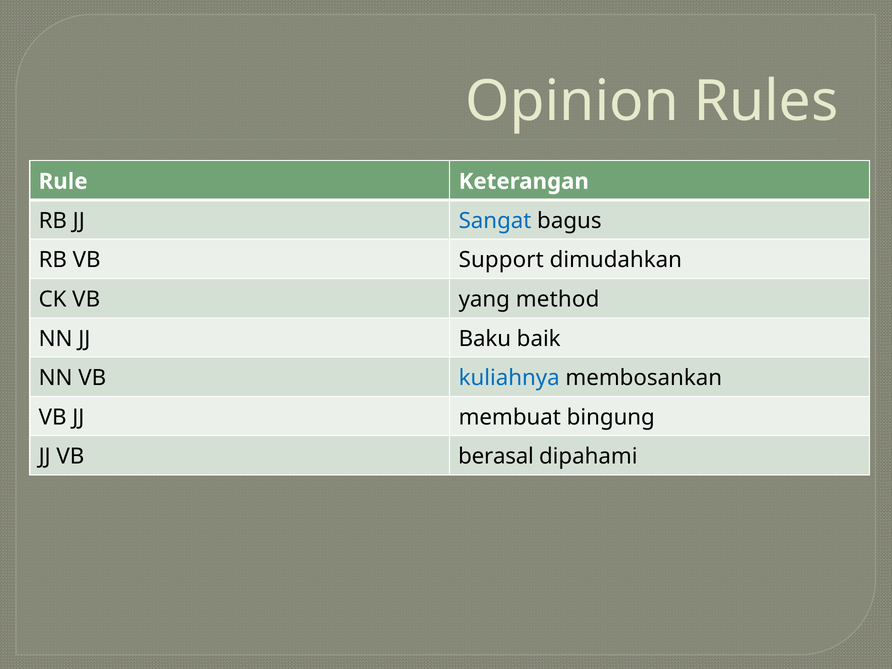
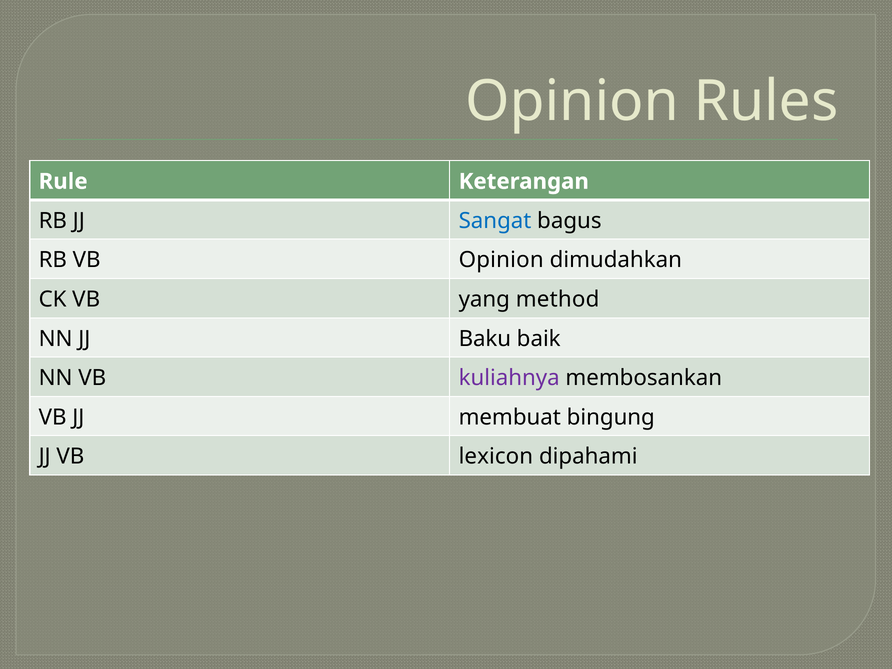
VB Support: Support -> Opinion (501, 260)
kuliahnya colour: blue -> purple (509, 378)
berasal: berasal -> lexicon (496, 457)
